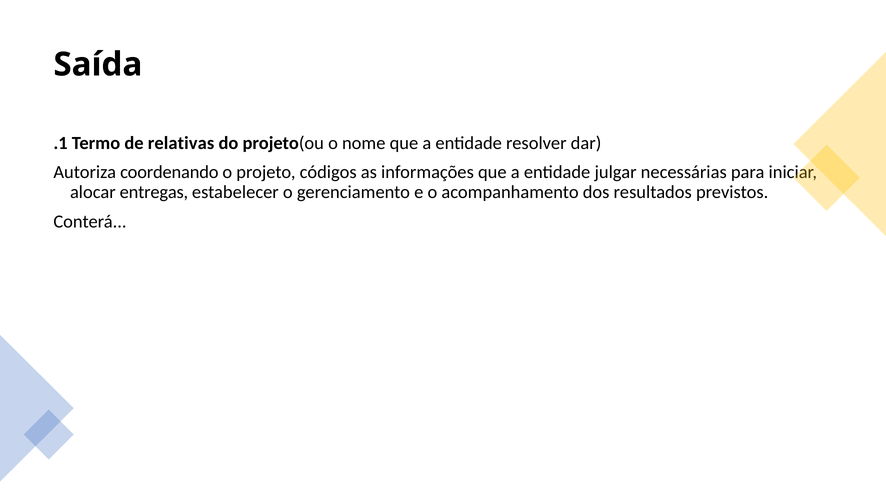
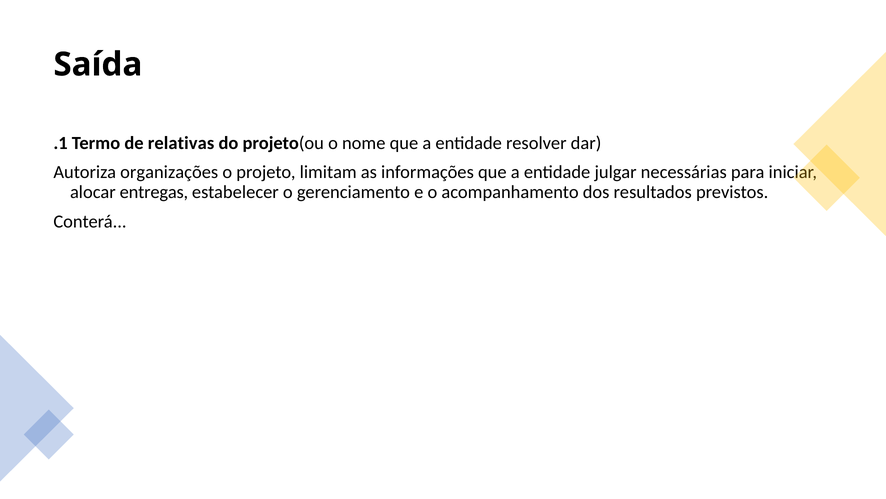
coordenando: coordenando -> organizações (169, 172)
códigos: códigos -> limitam (328, 172)
